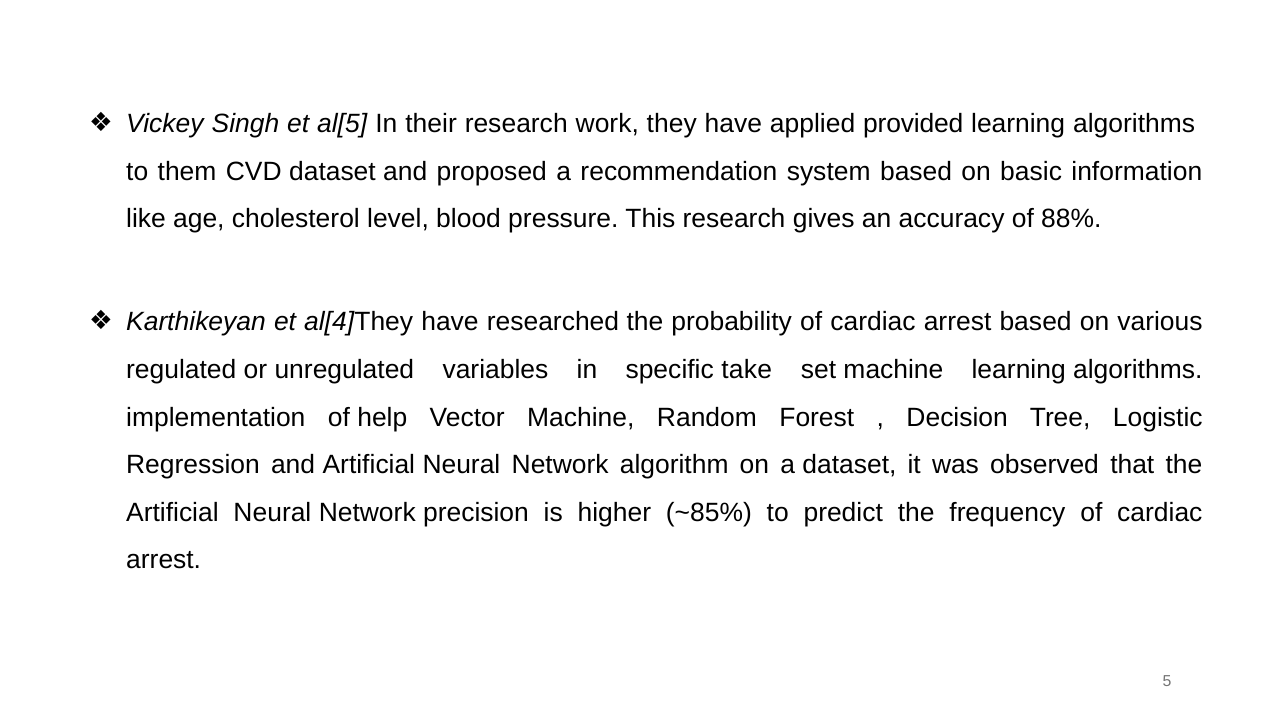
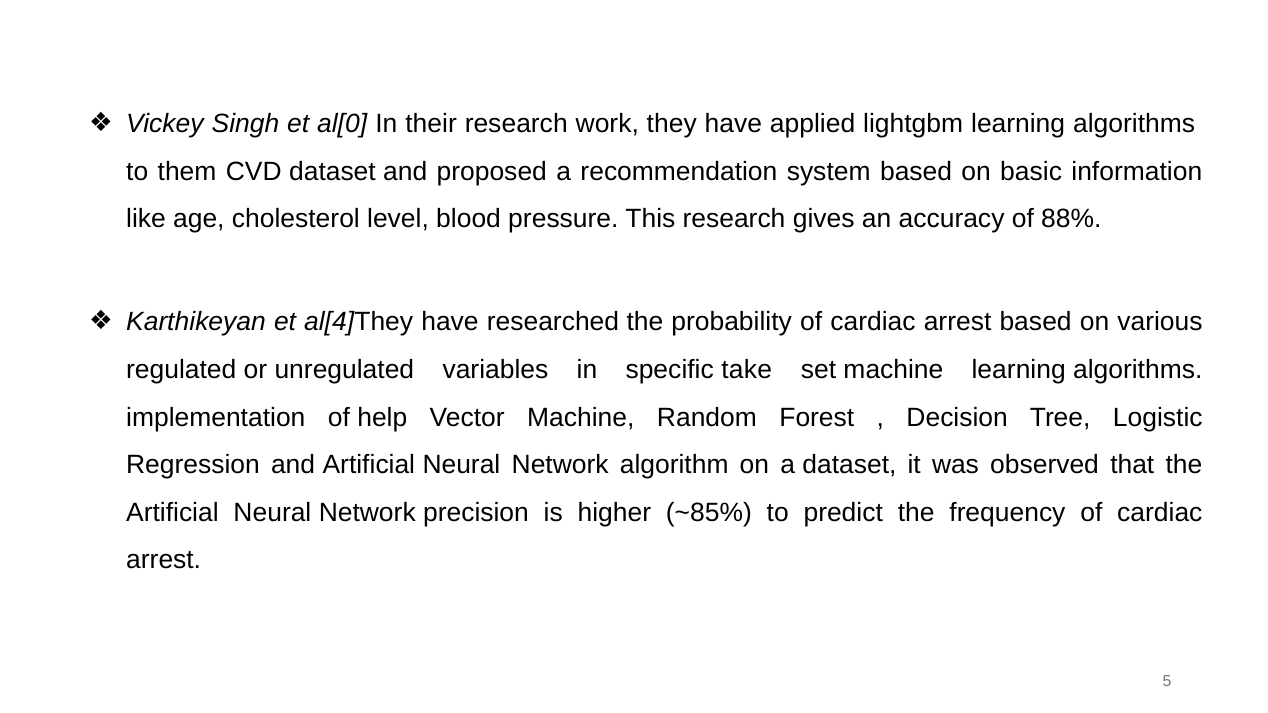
al[5: al[5 -> al[0 (342, 124)
provided: provided -> lightgbm (913, 124)
